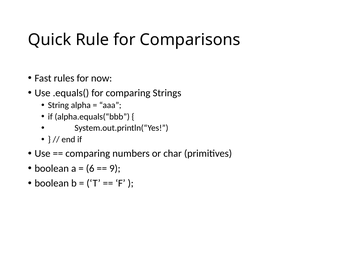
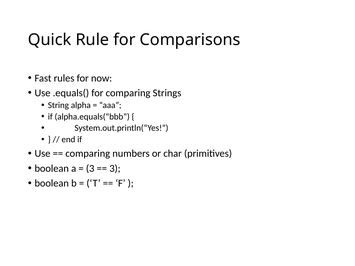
6: 6 -> 3 (90, 169)
9: 9 -> 3 (115, 169)
